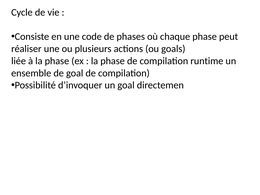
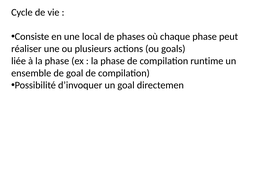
code: code -> local (92, 37)
